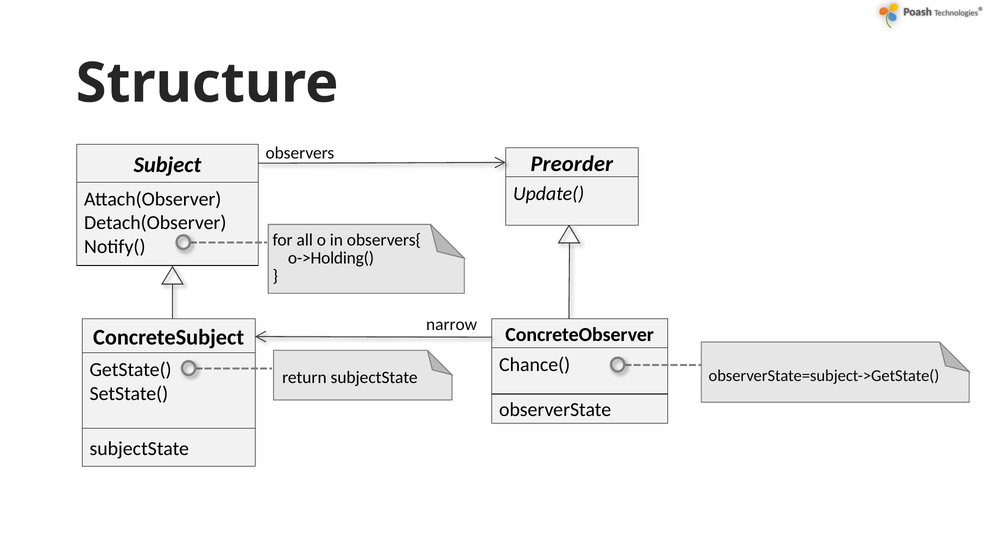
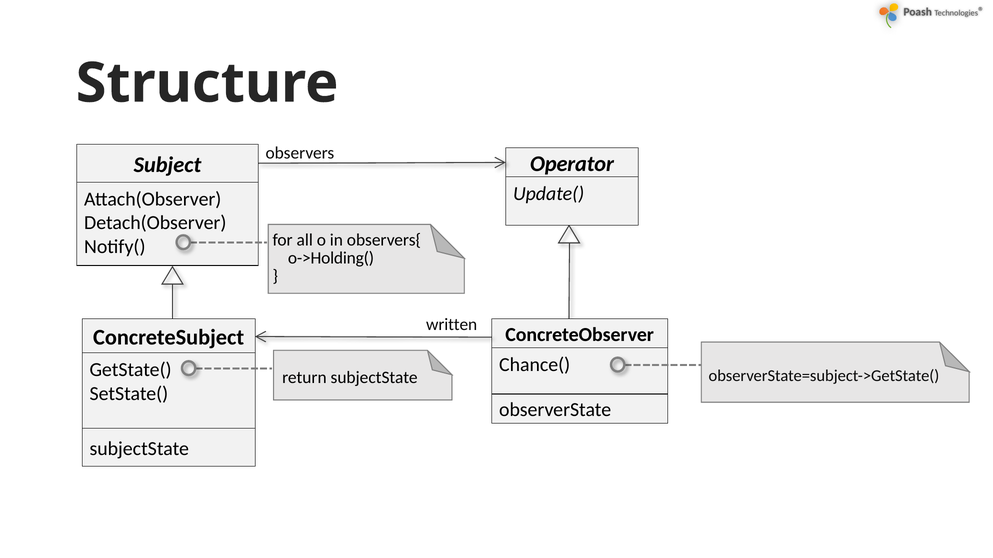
Preorder: Preorder -> Operator (572, 164)
narrow: narrow -> written (452, 325)
